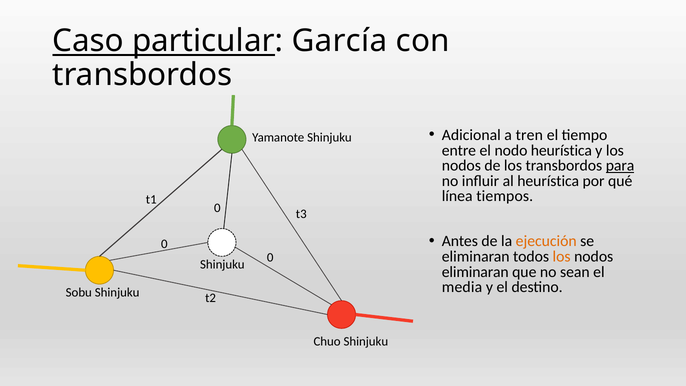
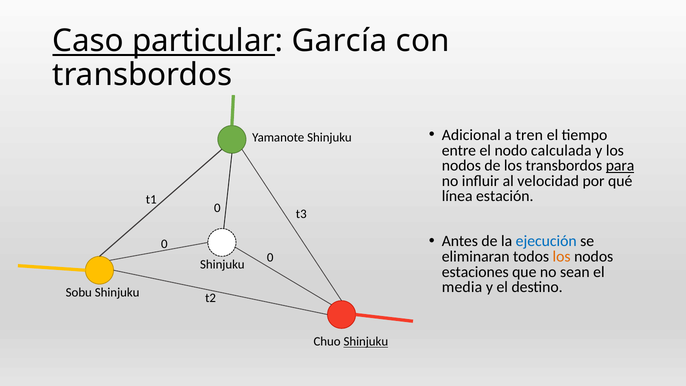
nodo heurística: heurística -> calculada (561, 150)
al heurística: heurística -> velocidad (548, 181)
tiempos: tiempos -> estación (505, 196)
ejecución colour: orange -> blue (546, 241)
eliminaran: eliminaran -> estaciones (475, 272)
Shinjuku underline: none -> present (366, 342)
